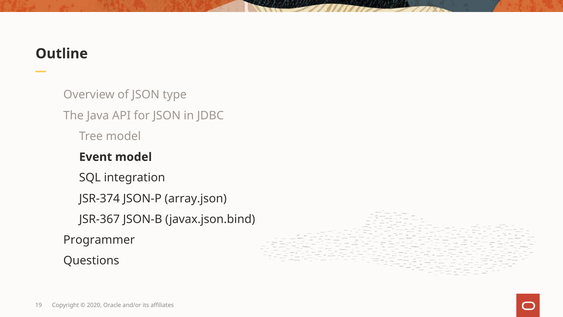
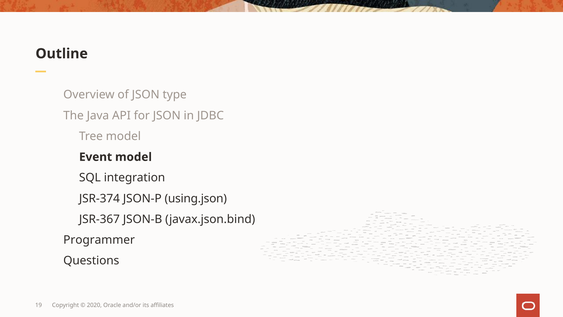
array.json: array.json -> using.json (196, 198)
